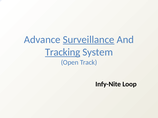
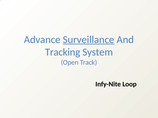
Tracking underline: present -> none (63, 52)
